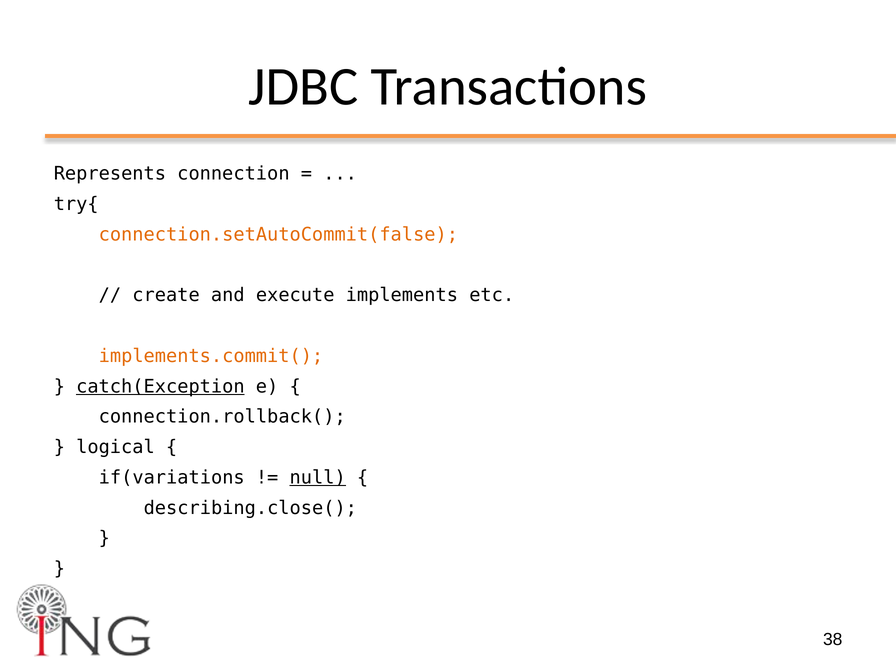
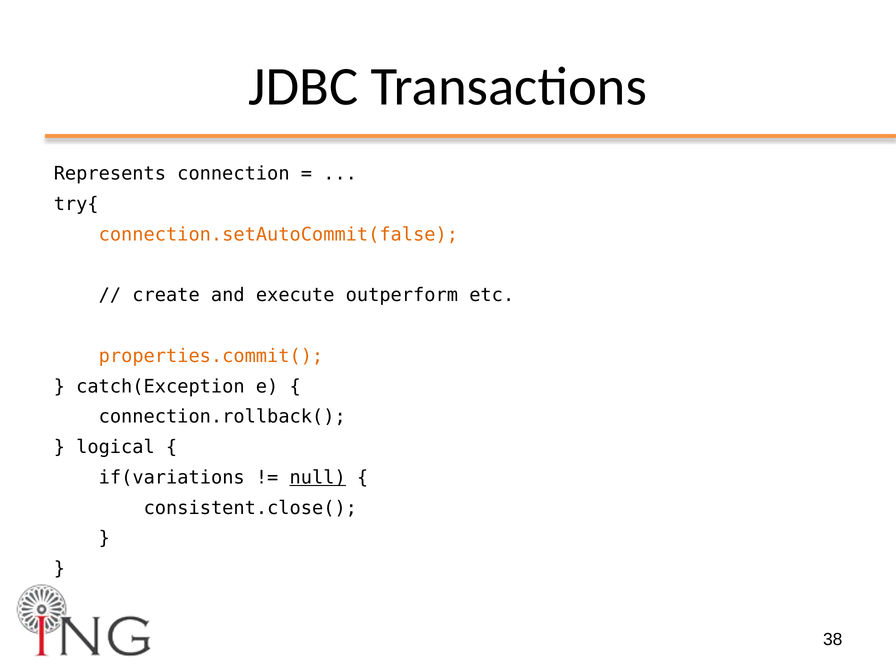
implements: implements -> outperform (402, 295)
implements.commit(: implements.commit( -> properties.commit( (211, 356)
catch(Exception underline: present -> none (160, 386)
describing.close(: describing.close( -> consistent.close( (250, 508)
